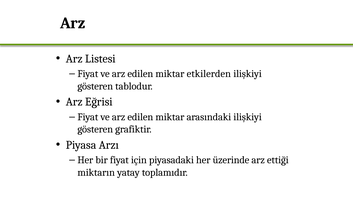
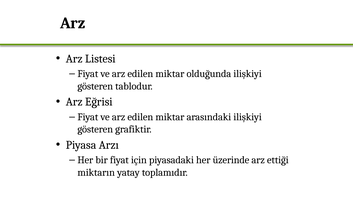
etkilerden: etkilerden -> olduğunda (209, 74)
